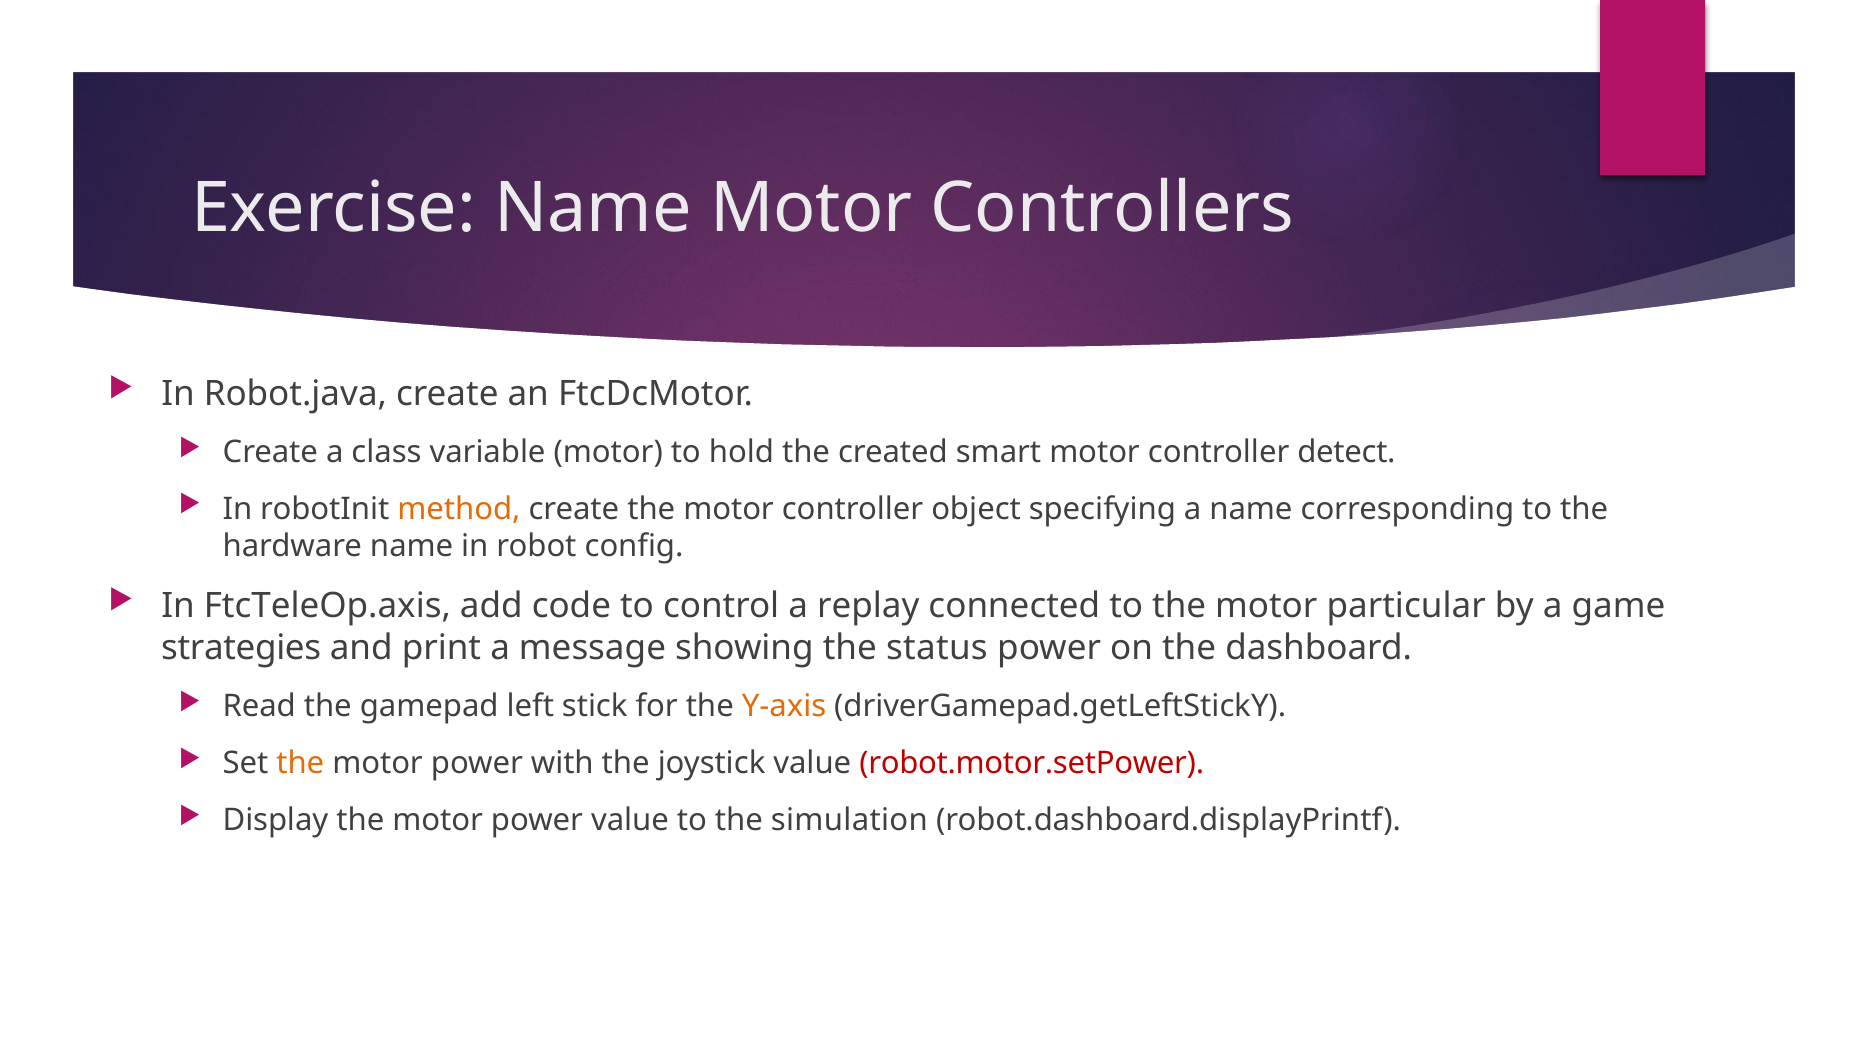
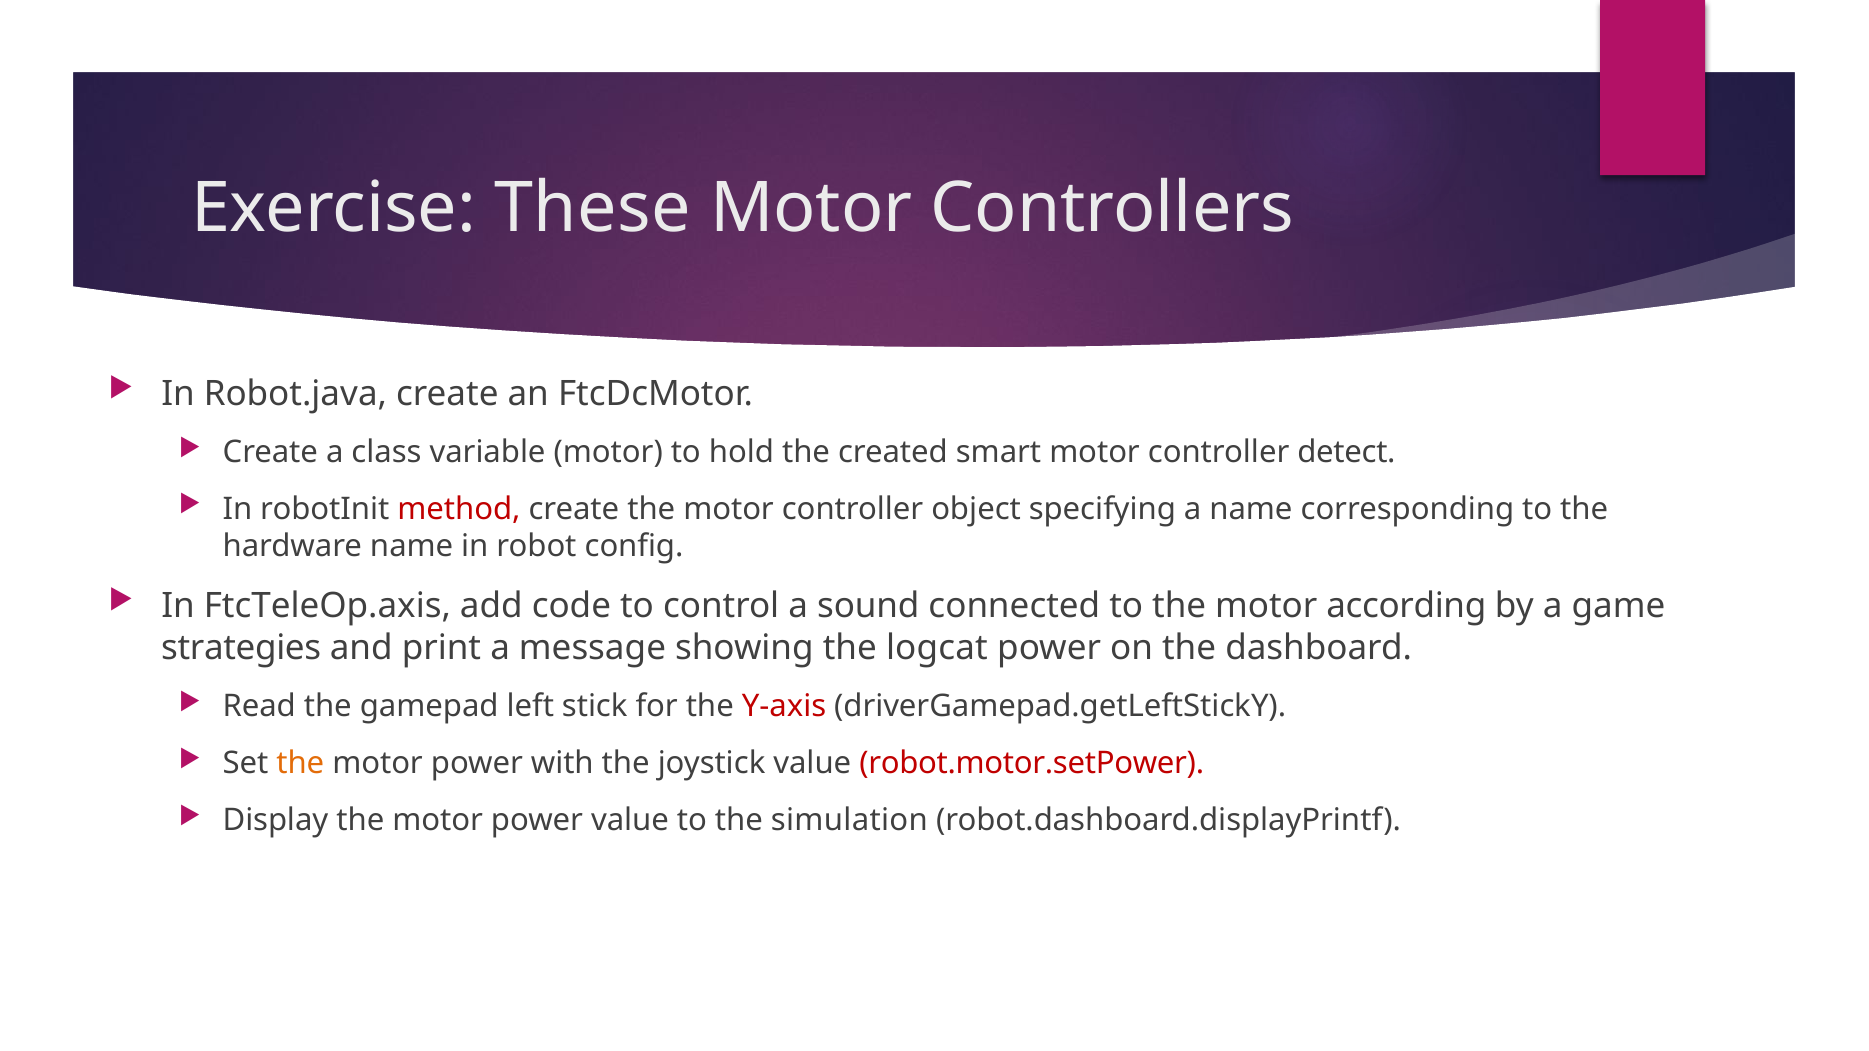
Exercise Name: Name -> These (593, 208)
method colour: orange -> red (459, 509)
replay: replay -> sound (868, 606)
particular: particular -> according (1406, 606)
status: status -> logcat (937, 648)
Y-axis colour: orange -> red (784, 707)
